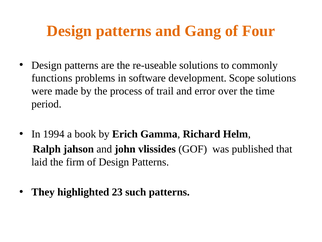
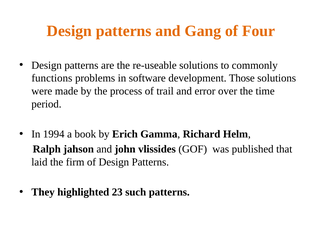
Scope: Scope -> Those (242, 78)
